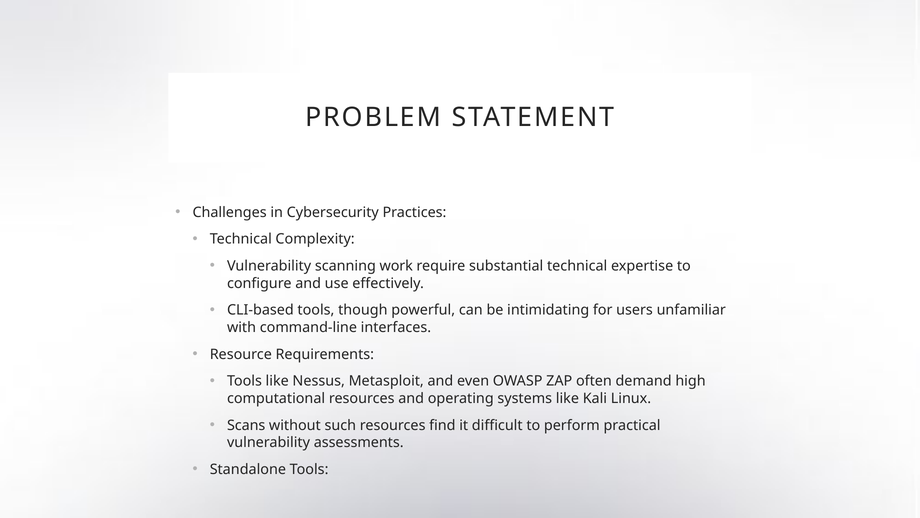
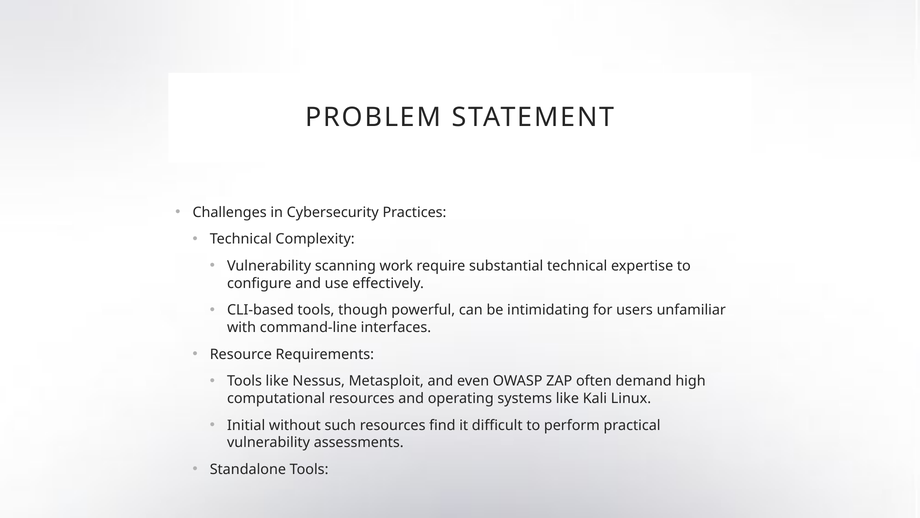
Scans: Scans -> Initial (246, 425)
